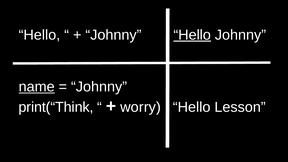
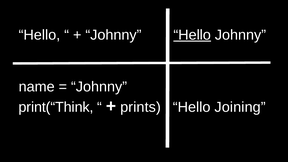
name underline: present -> none (37, 87)
worry: worry -> prints (141, 107)
Lesson: Lesson -> Joining (240, 107)
